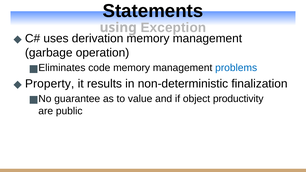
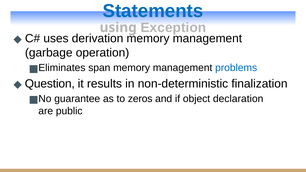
Statements colour: black -> blue (153, 11)
code: code -> span (99, 68)
Property: Property -> Question (50, 84)
value: value -> zeros (140, 99)
productivity: productivity -> declaration (238, 99)
